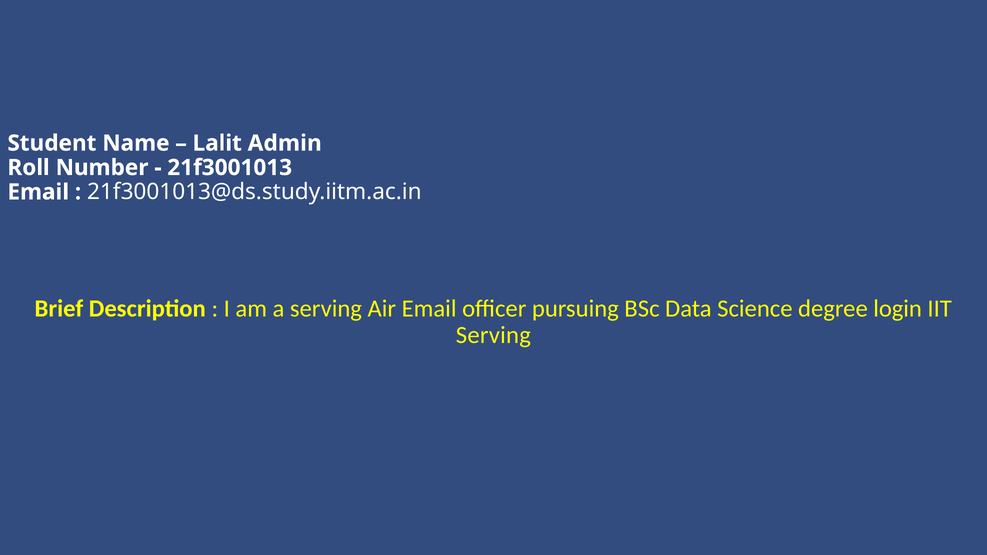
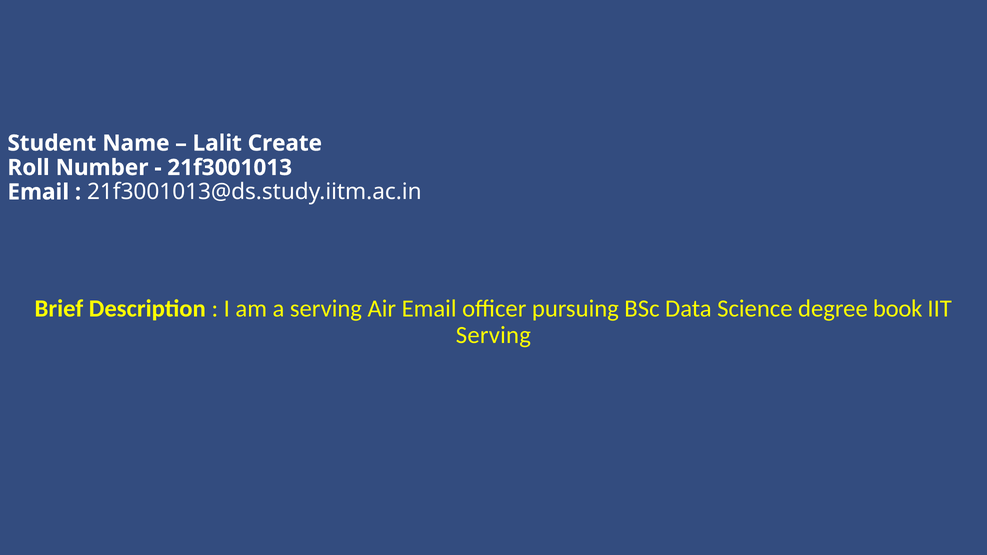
Admin: Admin -> Create (285, 143)
login: login -> book (898, 308)
